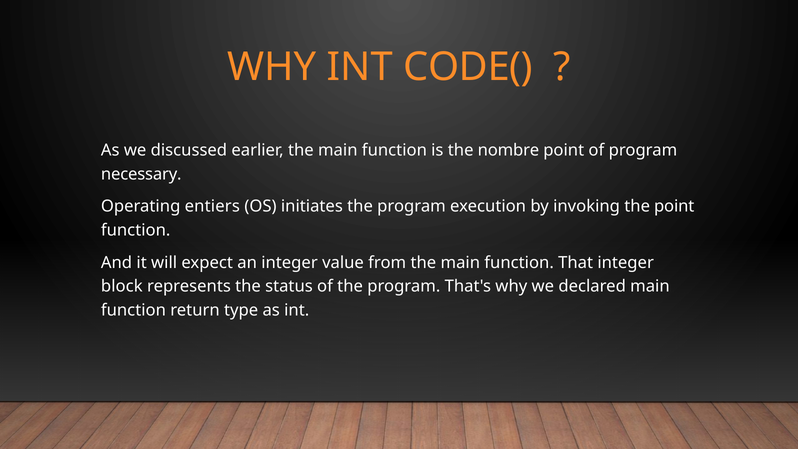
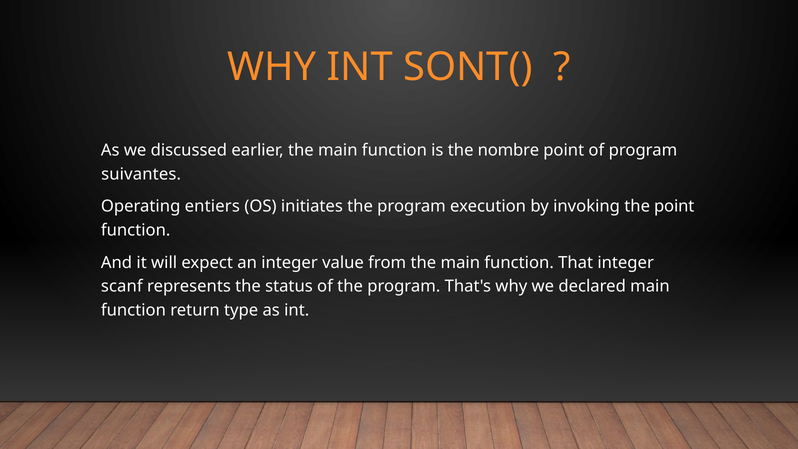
CODE(: CODE( -> SONT( (468, 67)
necessary: necessary -> suivantes (141, 174)
block: block -> scanf (122, 286)
